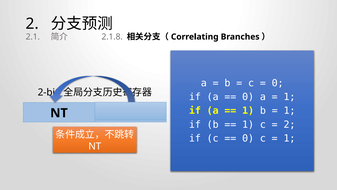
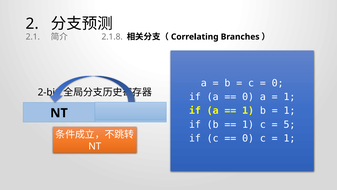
2: 2 -> 5 (289, 124)
